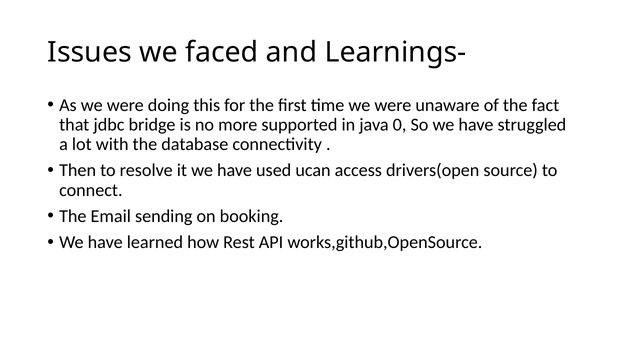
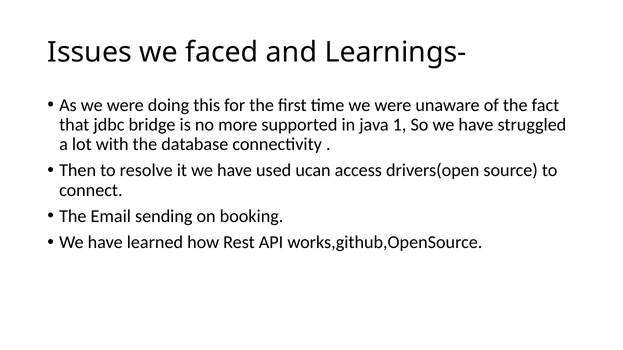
0: 0 -> 1 (400, 125)
